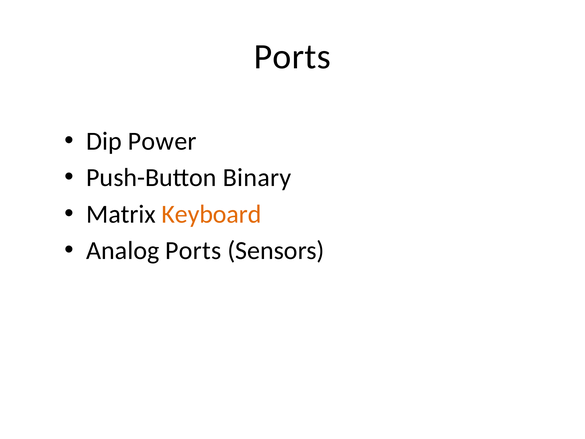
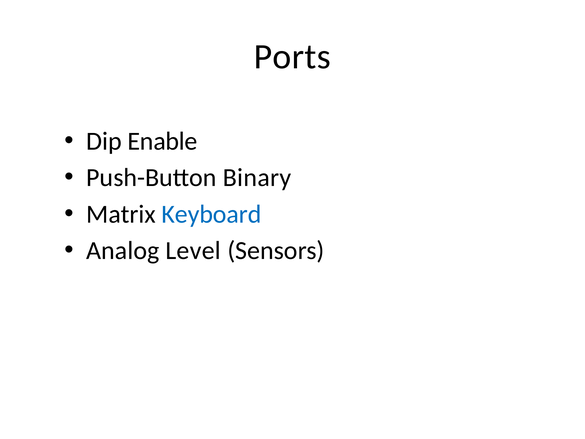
Power: Power -> Enable (163, 141)
Keyboard colour: orange -> blue (212, 214)
Analog Ports: Ports -> Level (193, 250)
